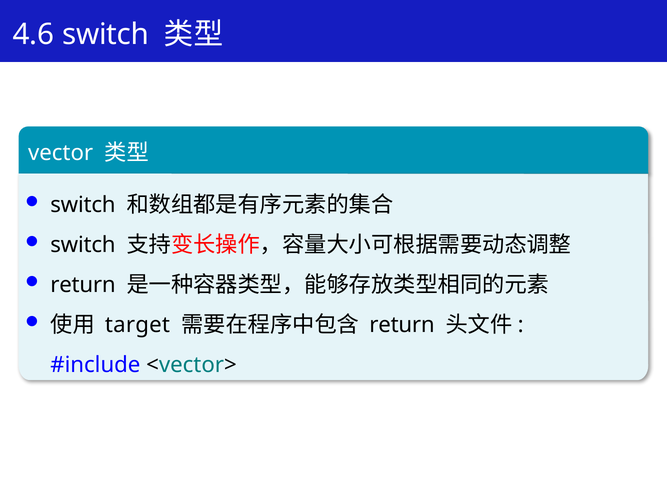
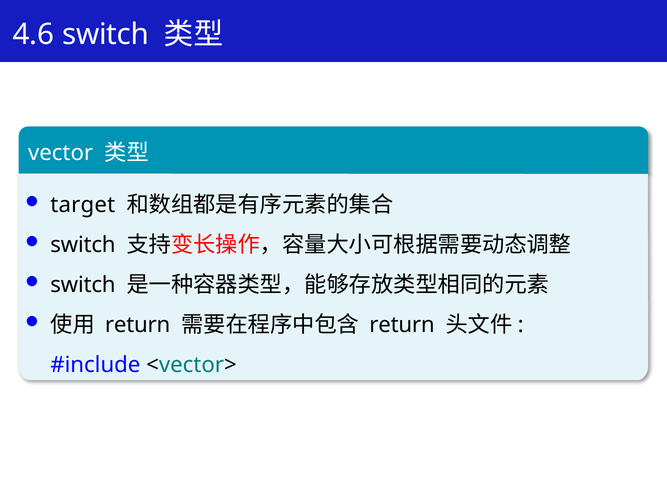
switch: switch -> target (83, 205)
return: return -> switch (83, 285)
target: target -> return (138, 325)
